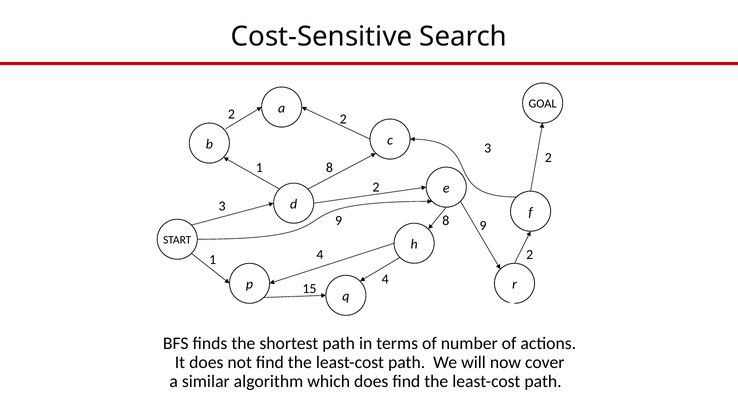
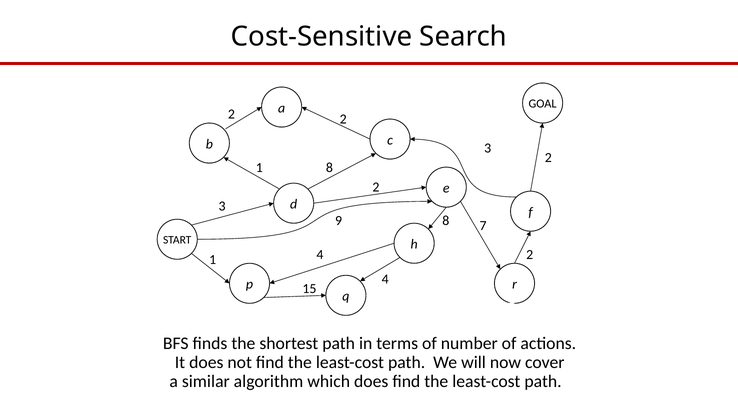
9 9: 9 -> 7 (483, 226)
